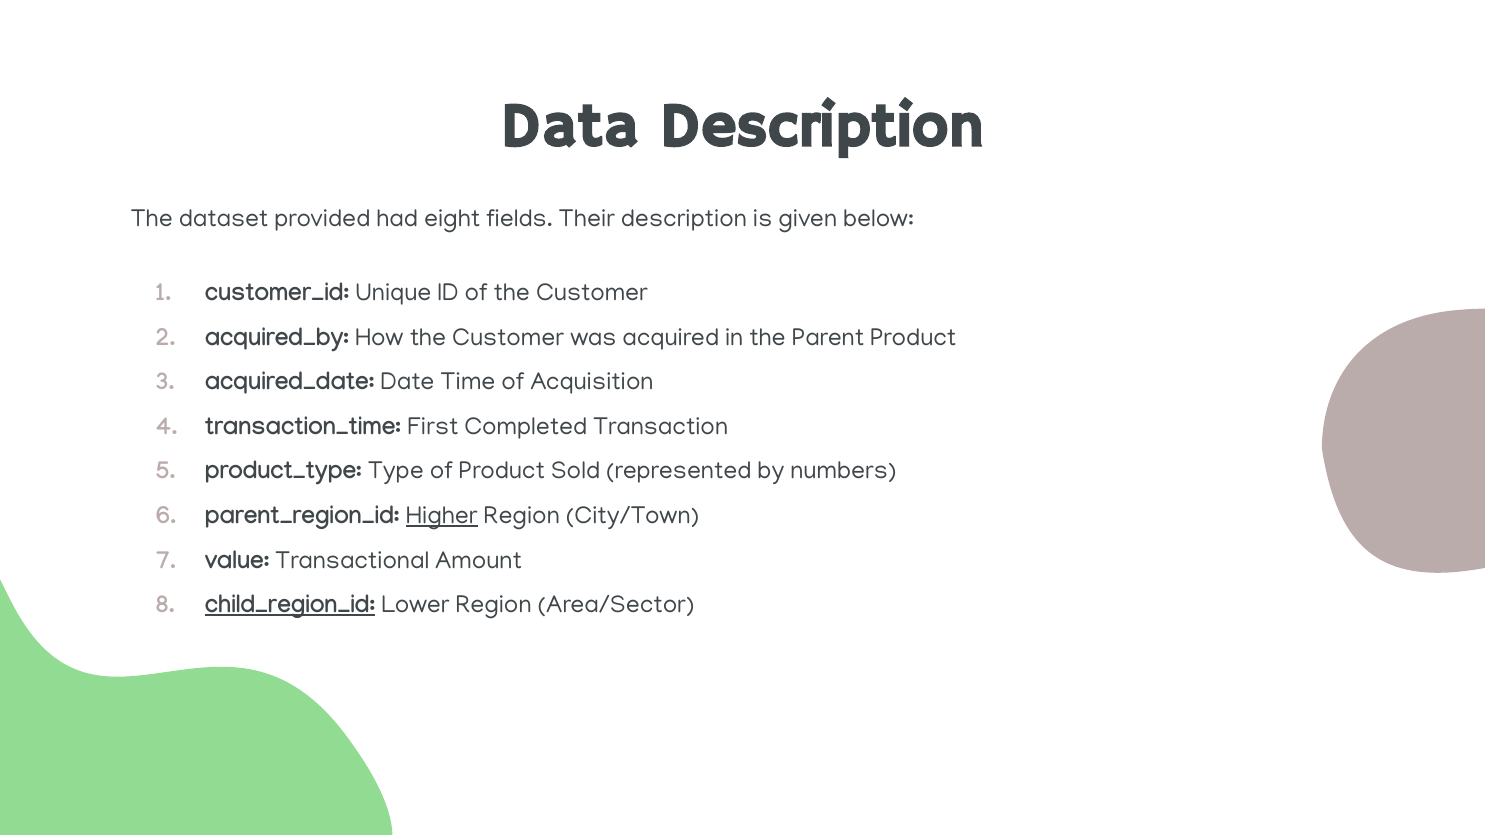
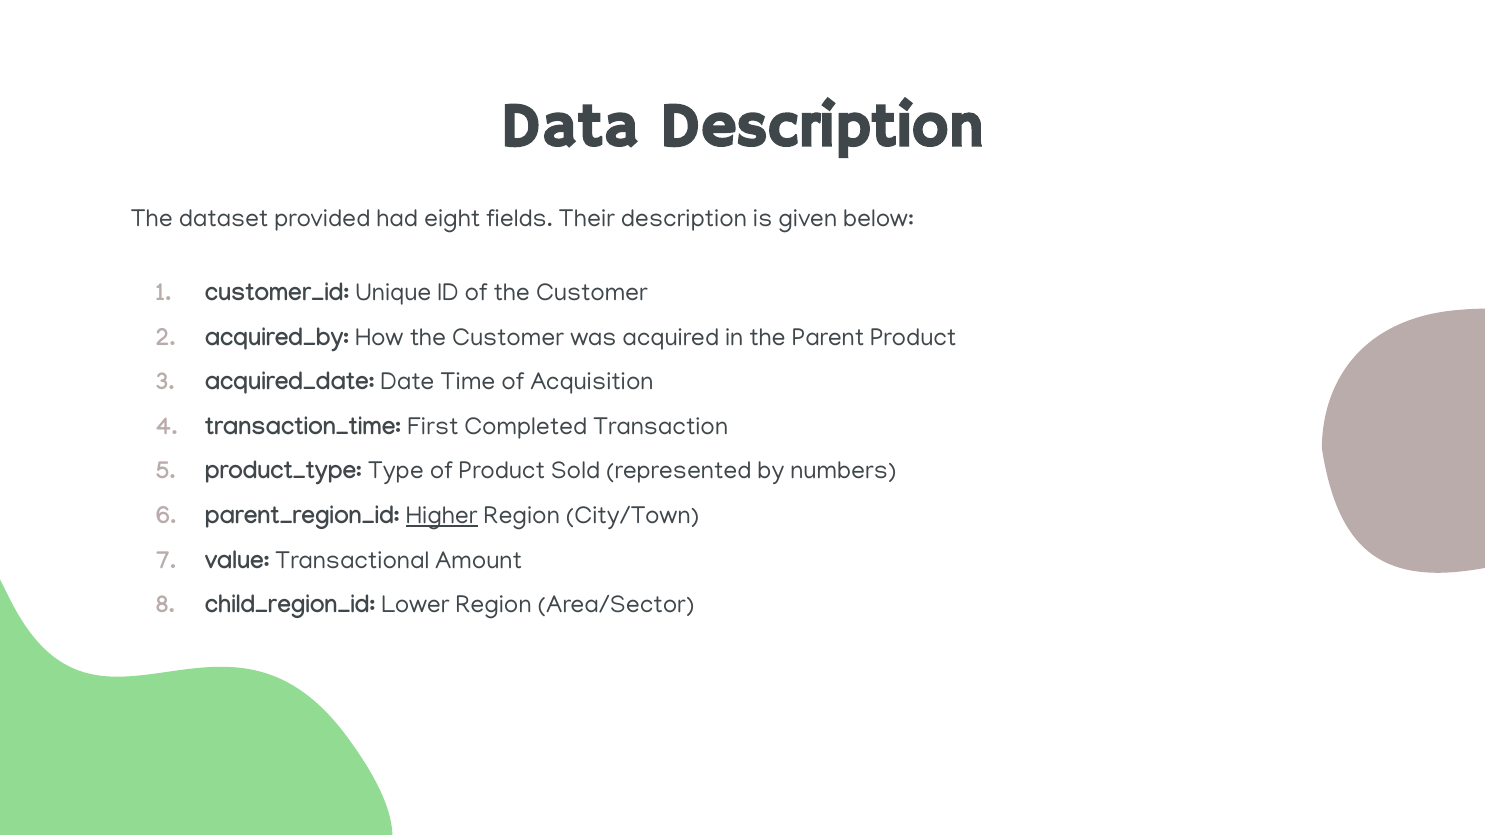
child_region_id underline: present -> none (290, 605)
